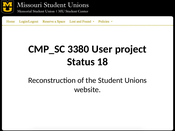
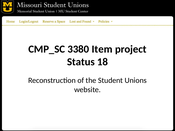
User: User -> Item (102, 49)
